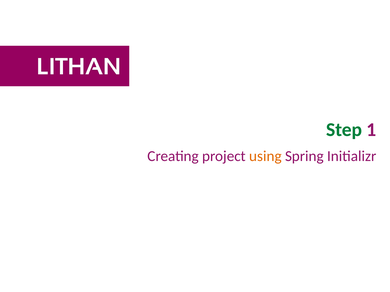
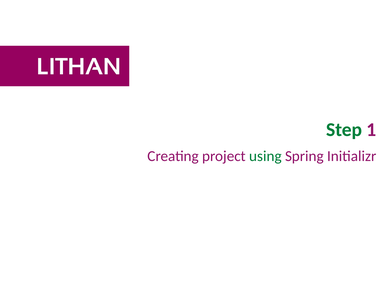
using colour: orange -> green (265, 156)
